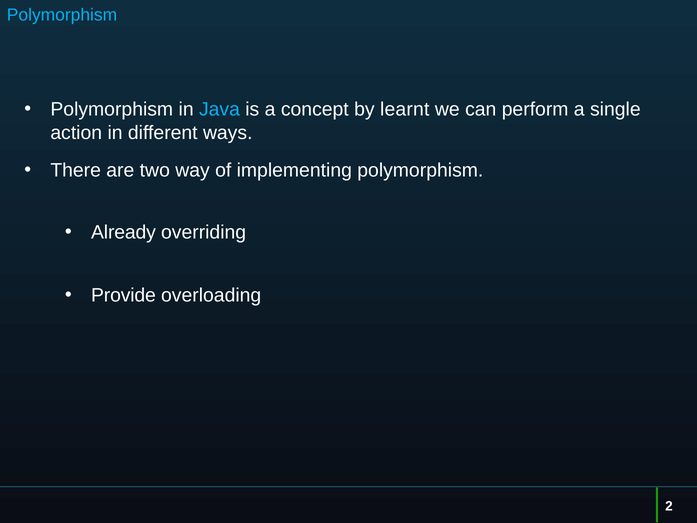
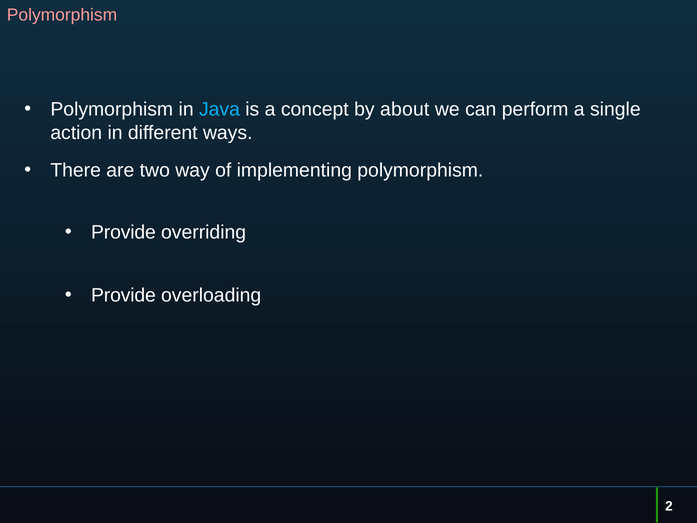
Polymorphism colour: light blue -> pink (62, 15)
learnt: learnt -> about (405, 109)
Already: Already -> Provide (123, 232)
